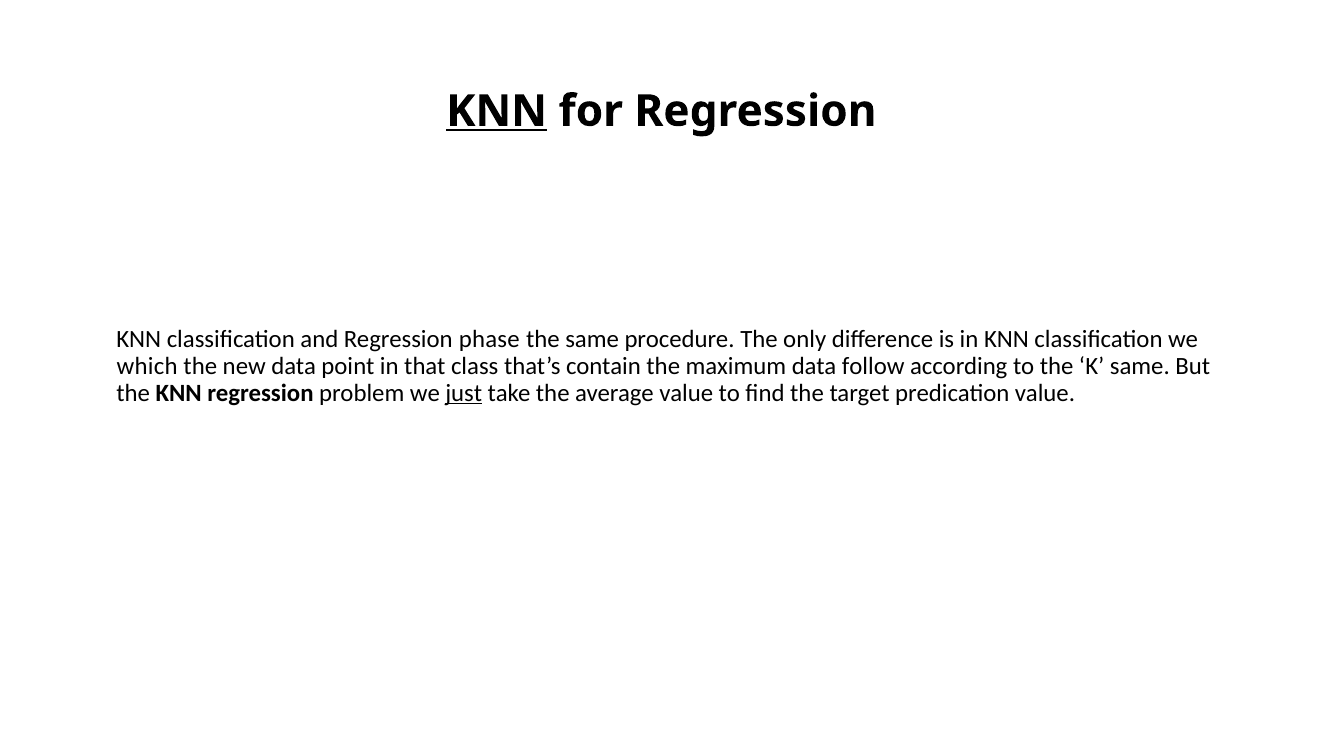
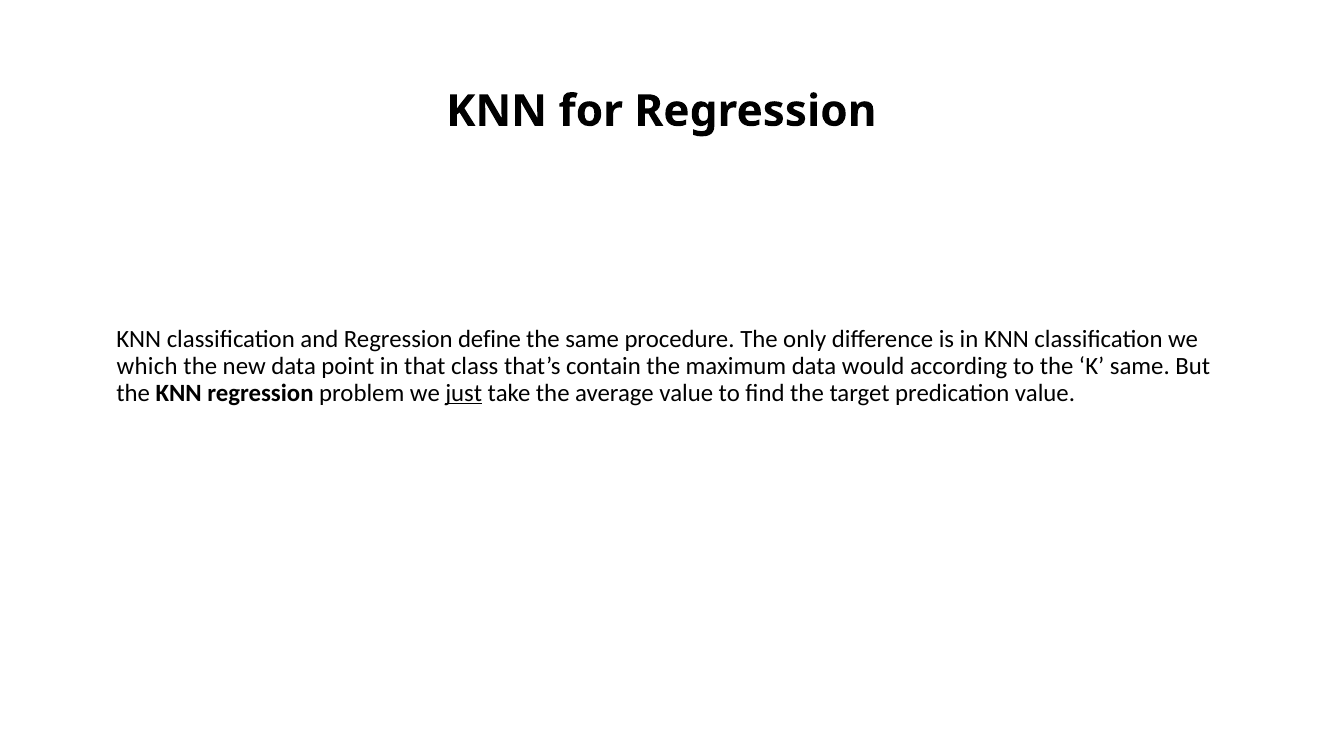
KNN underline: present -> none (497, 111)
phase: phase -> define (490, 339)
follow: follow -> would (873, 366)
